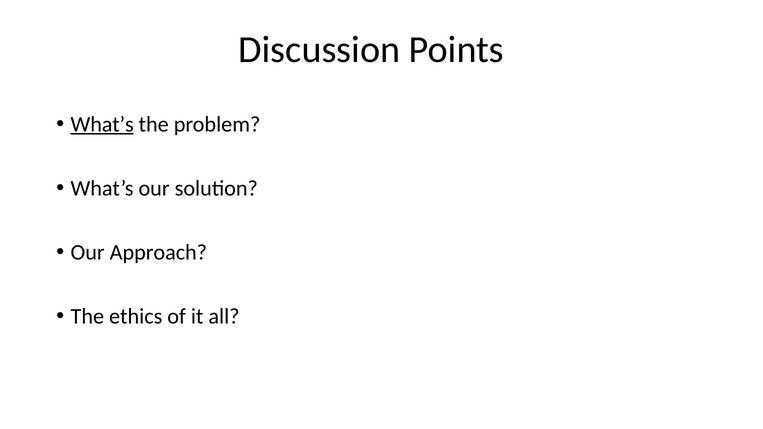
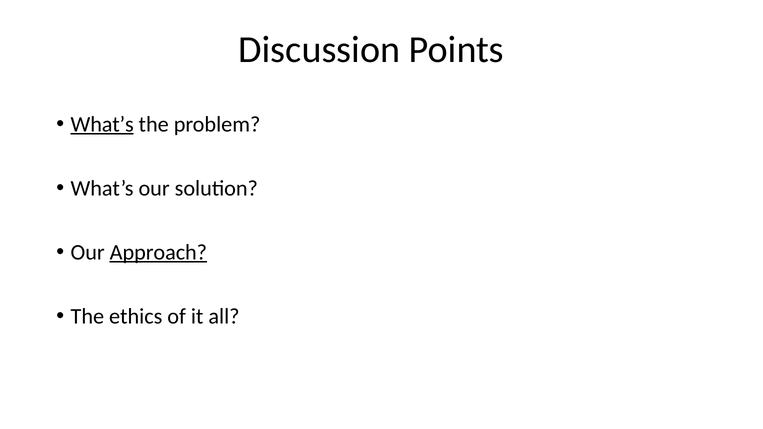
Approach underline: none -> present (158, 252)
